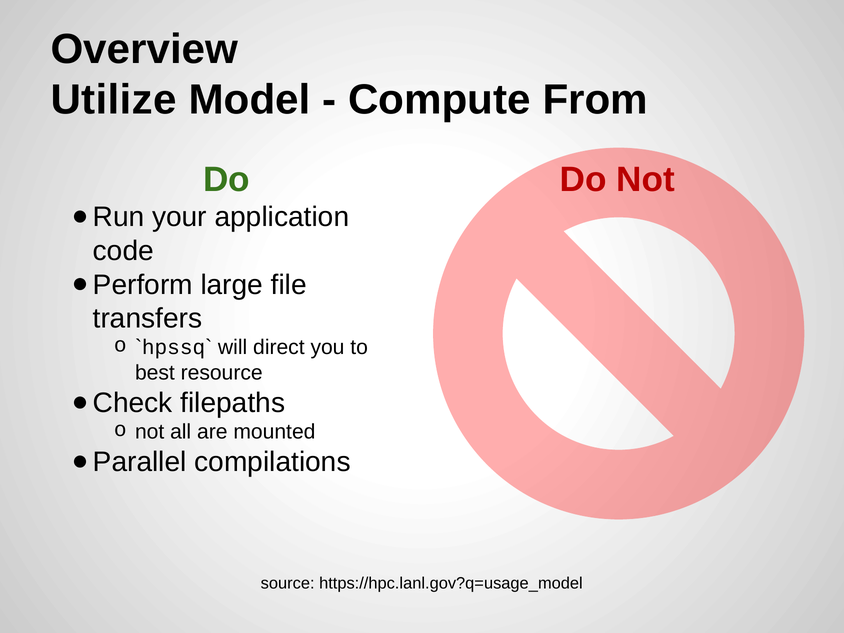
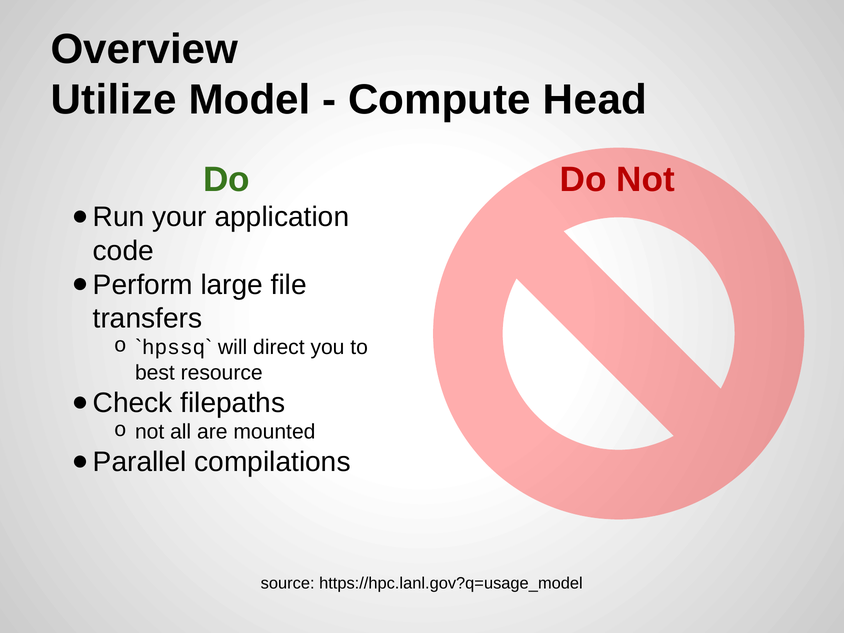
From: From -> Head (595, 100)
